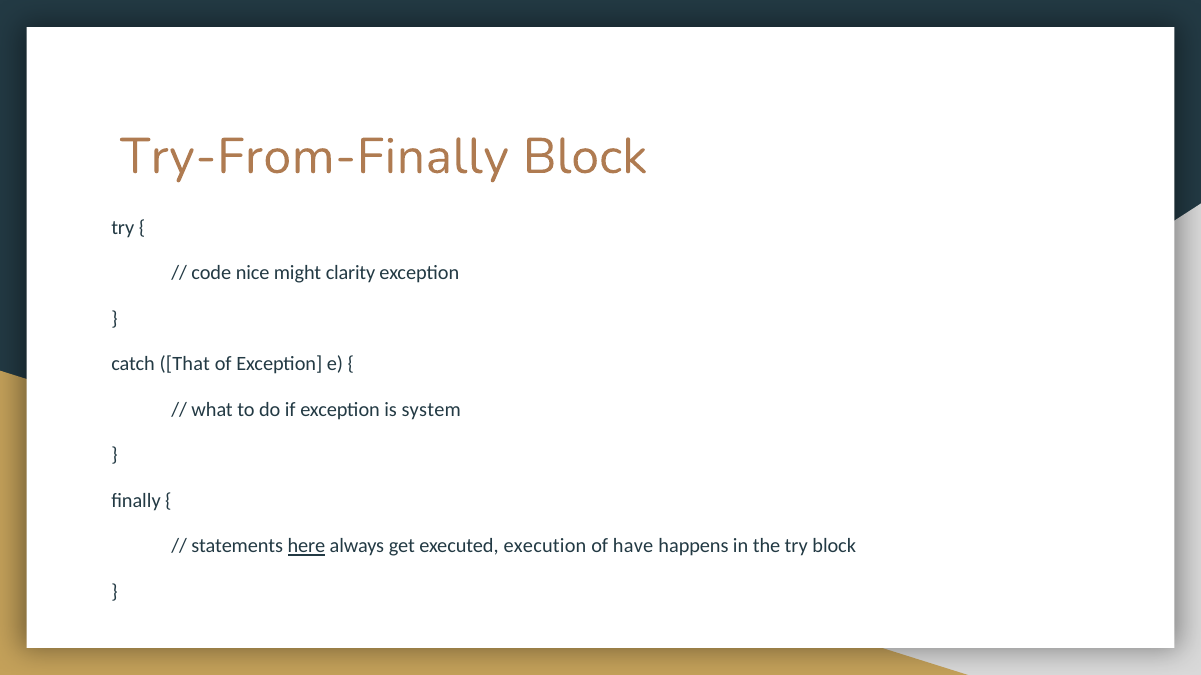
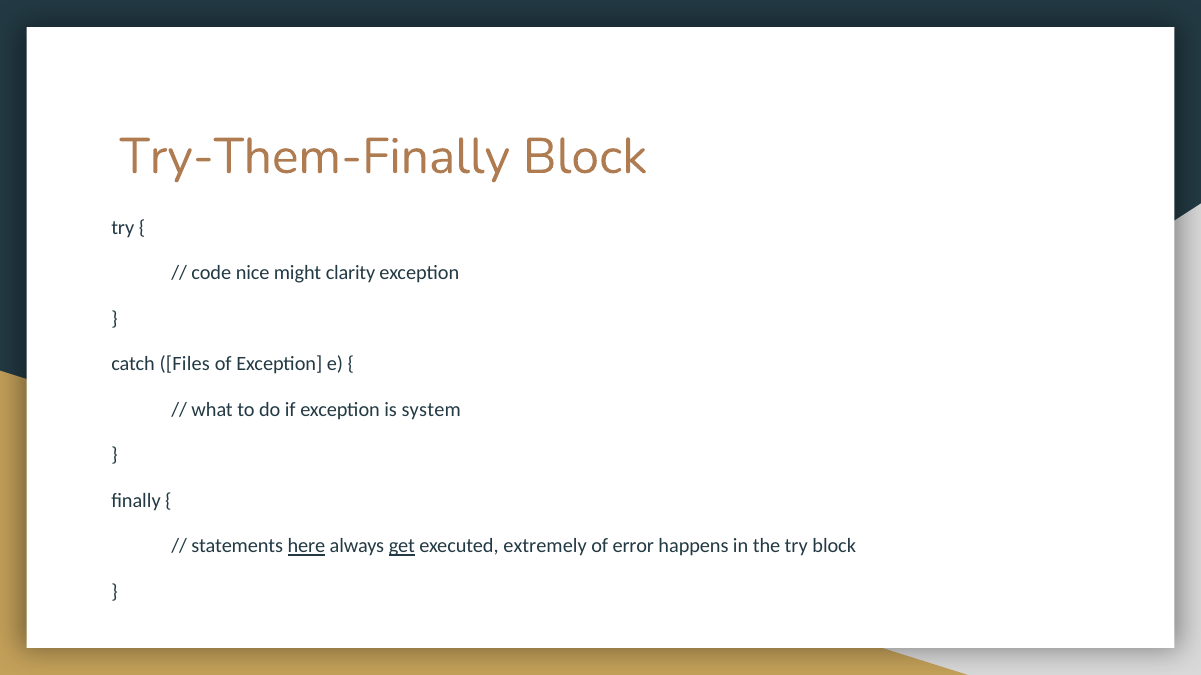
Try-From-Finally: Try-From-Finally -> Try-Them-Finally (315, 157)
That: That -> Files (185, 365)
get underline: none -> present (402, 547)
execution: execution -> extremely (545, 547)
have: have -> error (633, 547)
